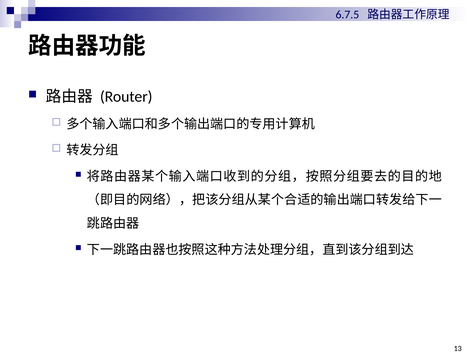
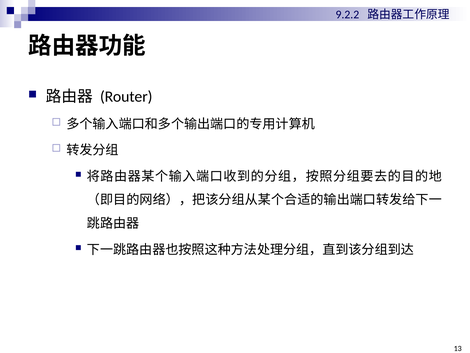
6.7.5: 6.7.5 -> 9.2.2 (347, 15)
